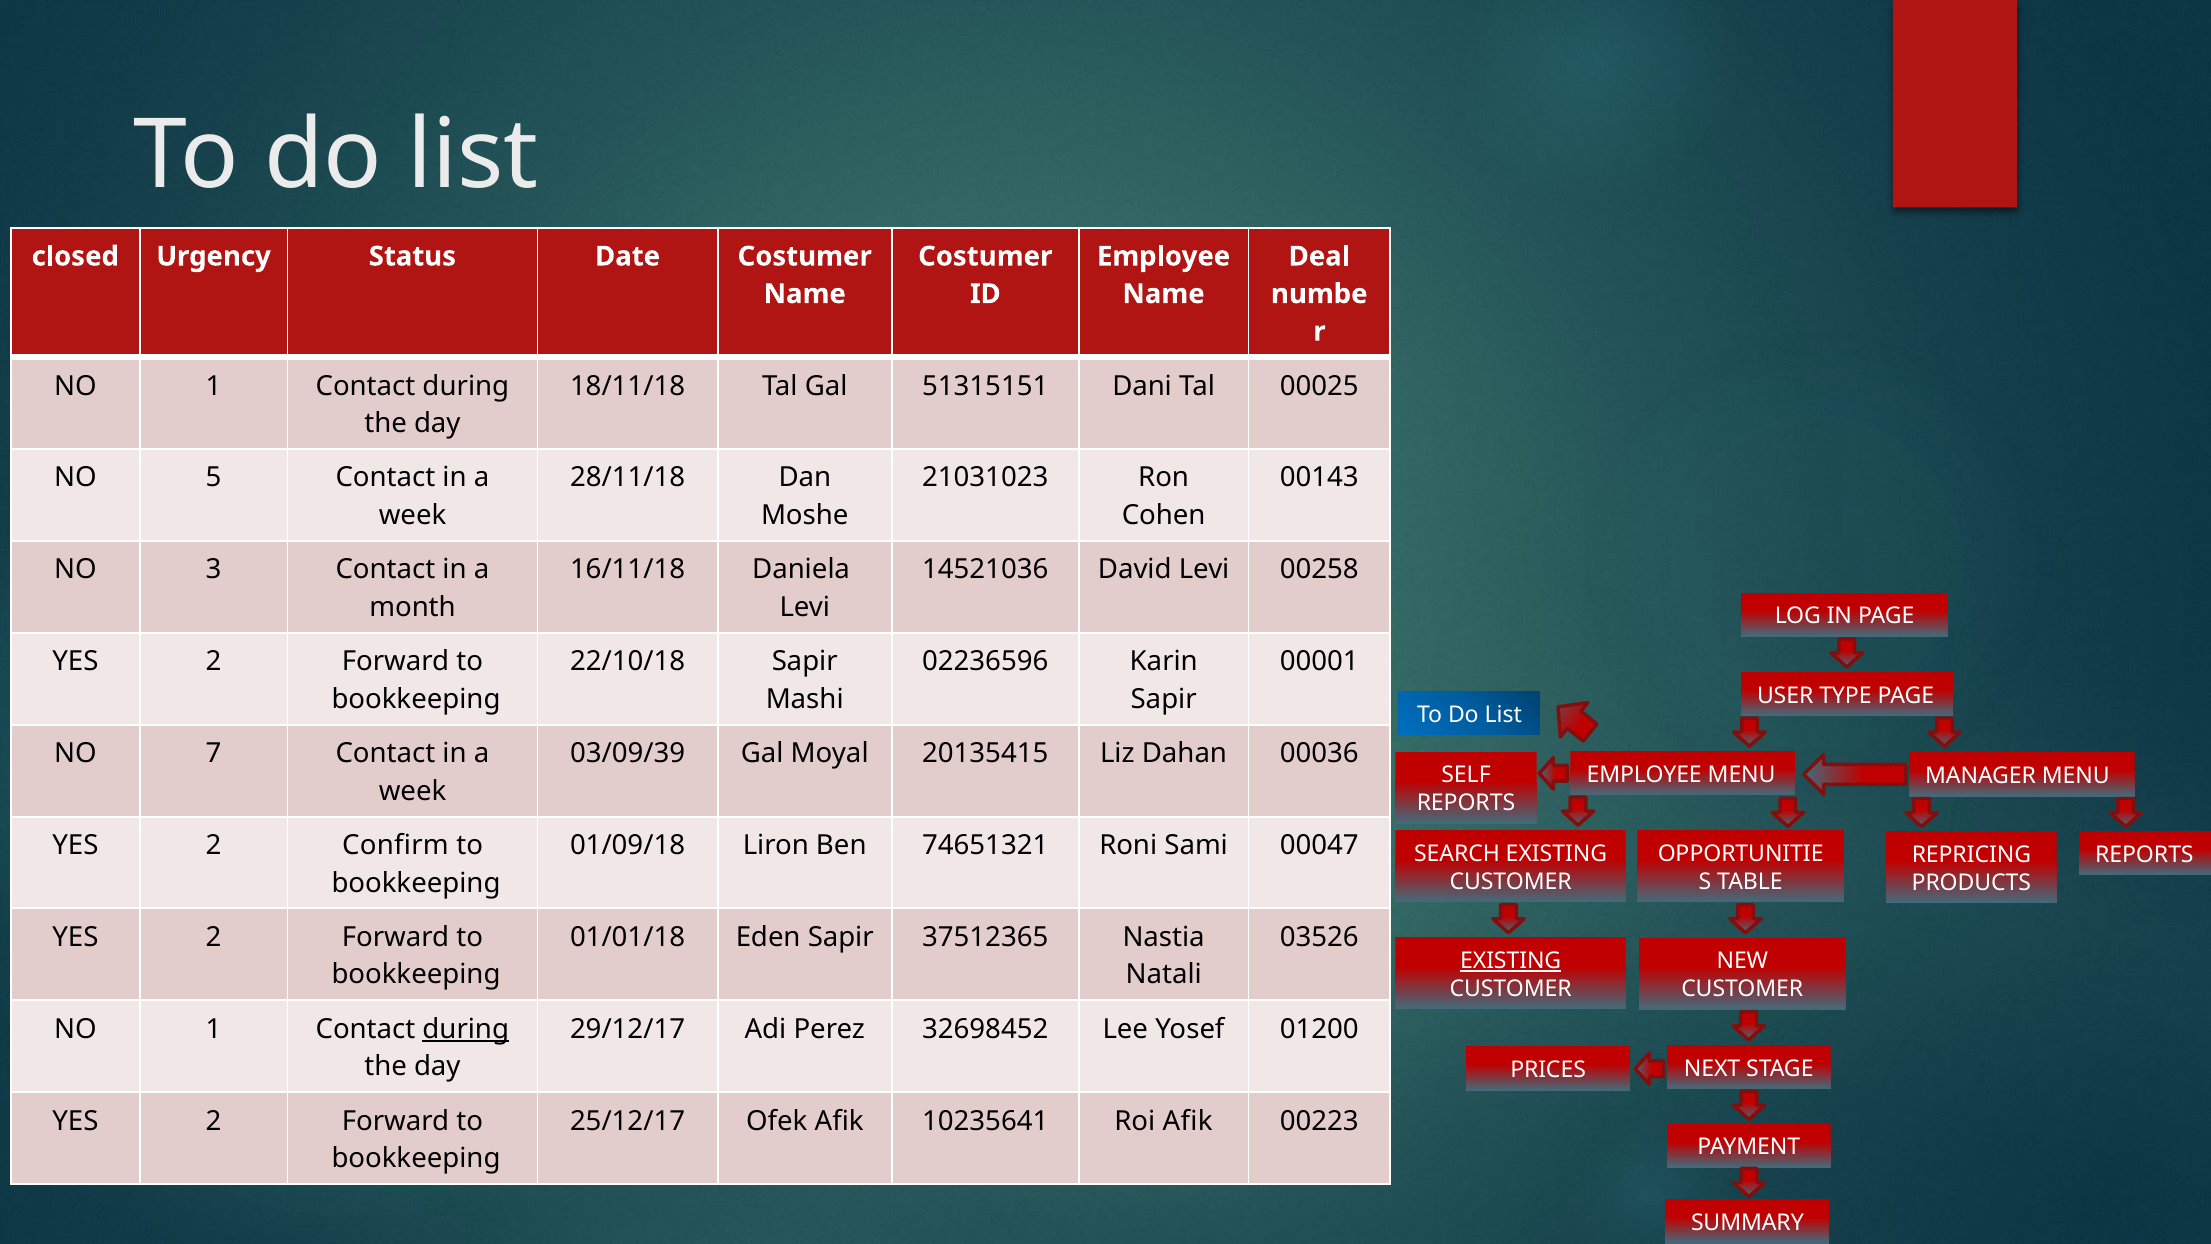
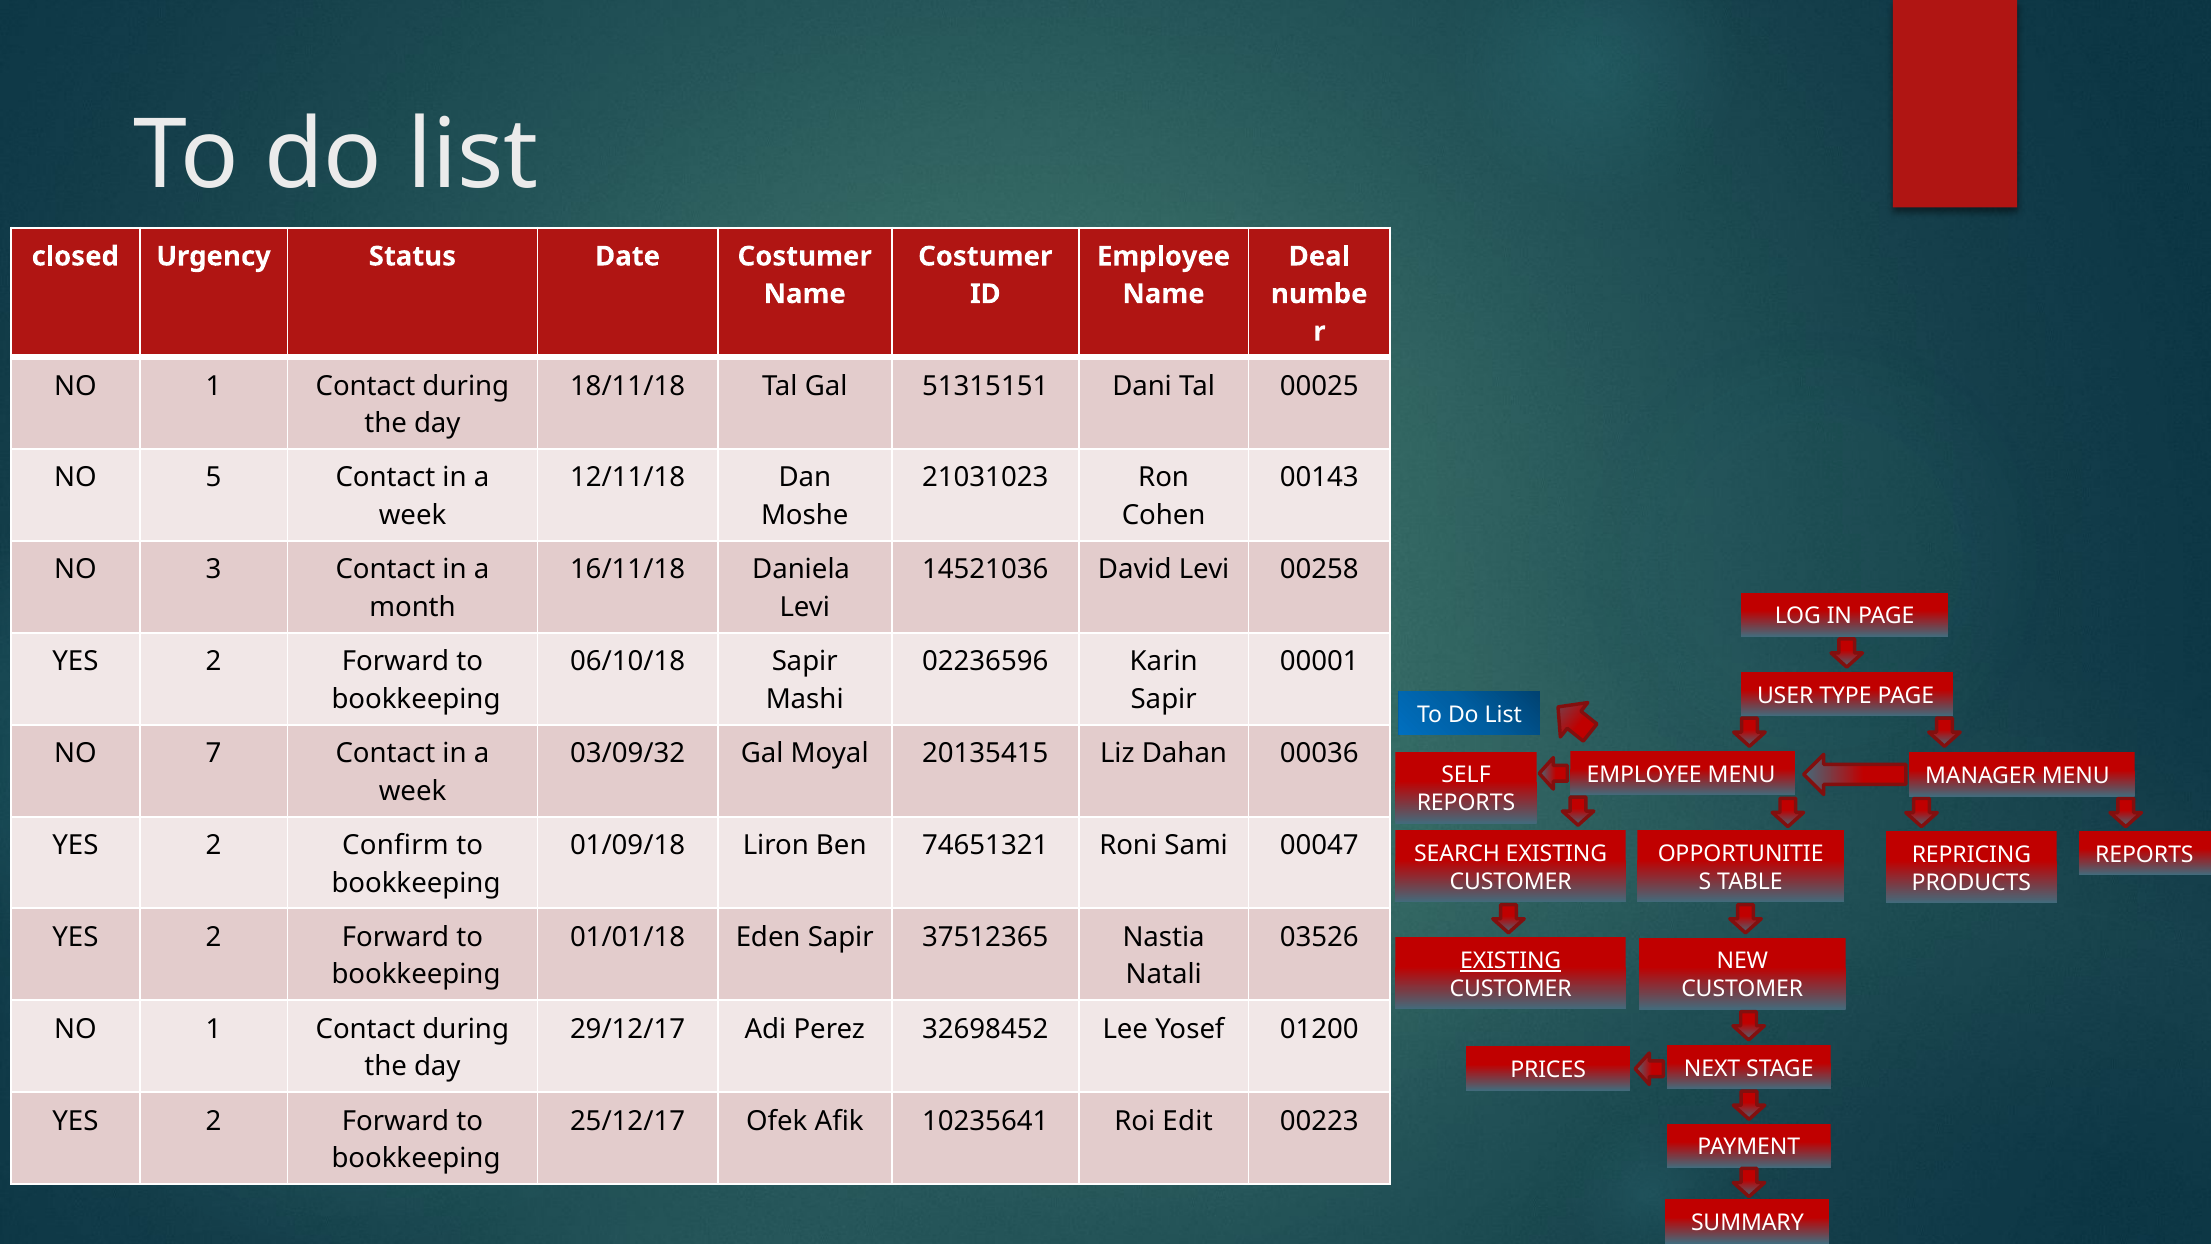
28/11/18: 28/11/18 -> 12/11/18 (628, 478)
22/10/18: 22/10/18 -> 06/10/18 (628, 661)
03/09/39: 03/09/39 -> 03/09/32 (628, 753)
during underline: present -> none (466, 1029)
Roi Afik: Afik -> Edit (1188, 1121)
